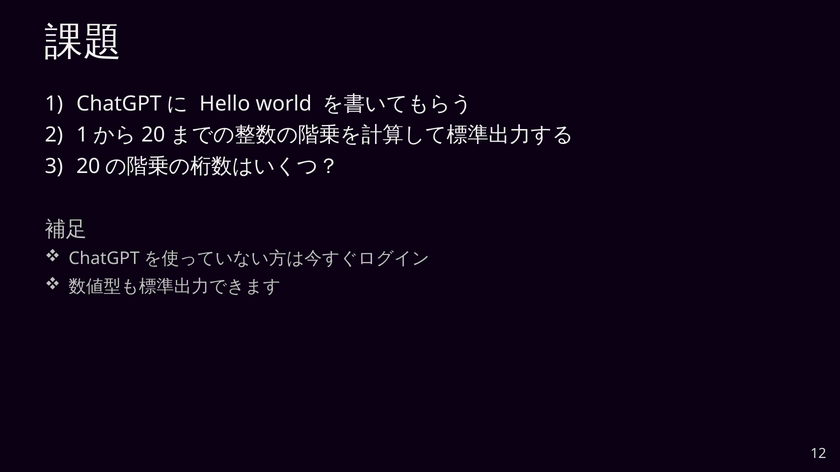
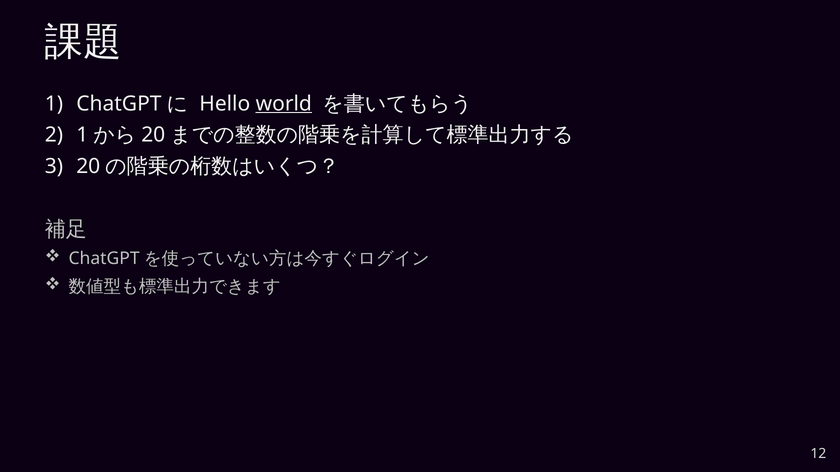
world underline: none -> present (284, 104)
